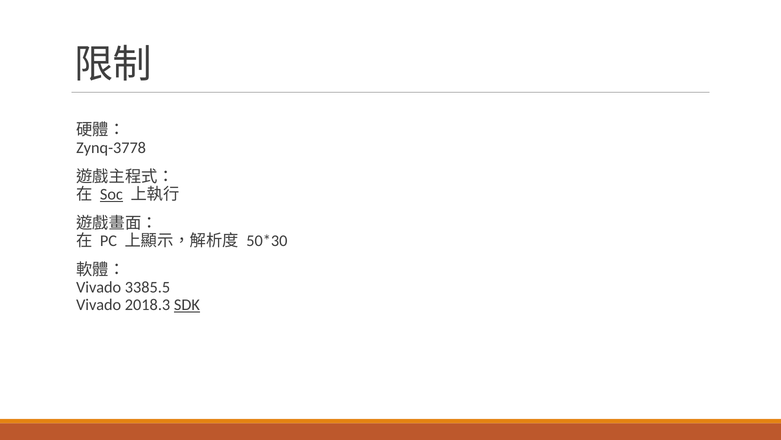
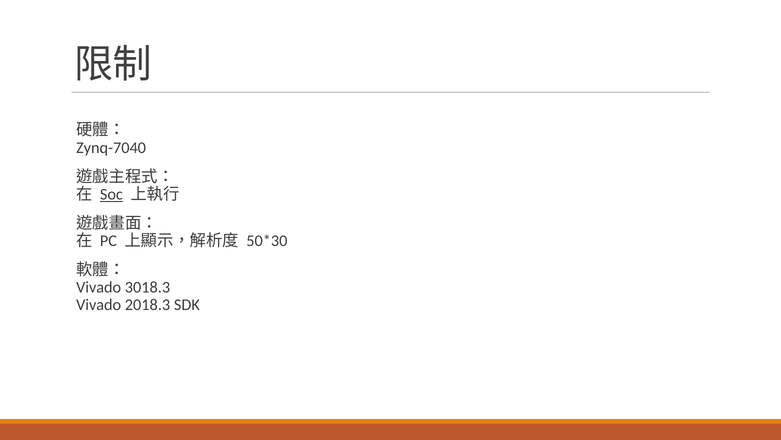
Zynq-3778: Zynq-3778 -> Zynq-7040 (111, 147)
3385.5: 3385.5 -> 3018.3 (148, 287)
SDK underline: present -> none (187, 305)
